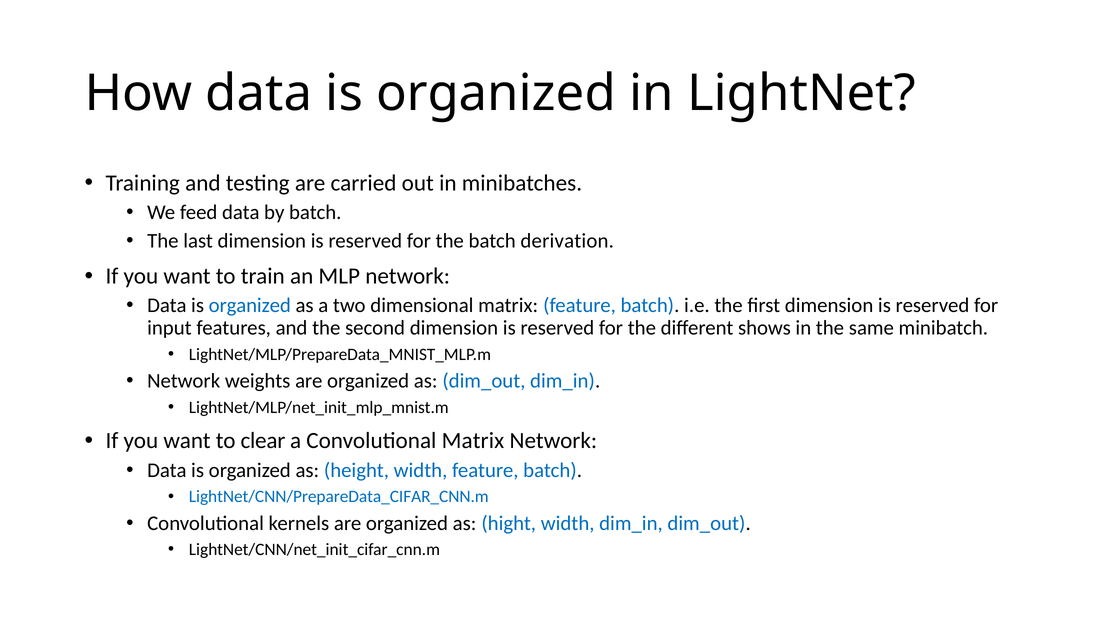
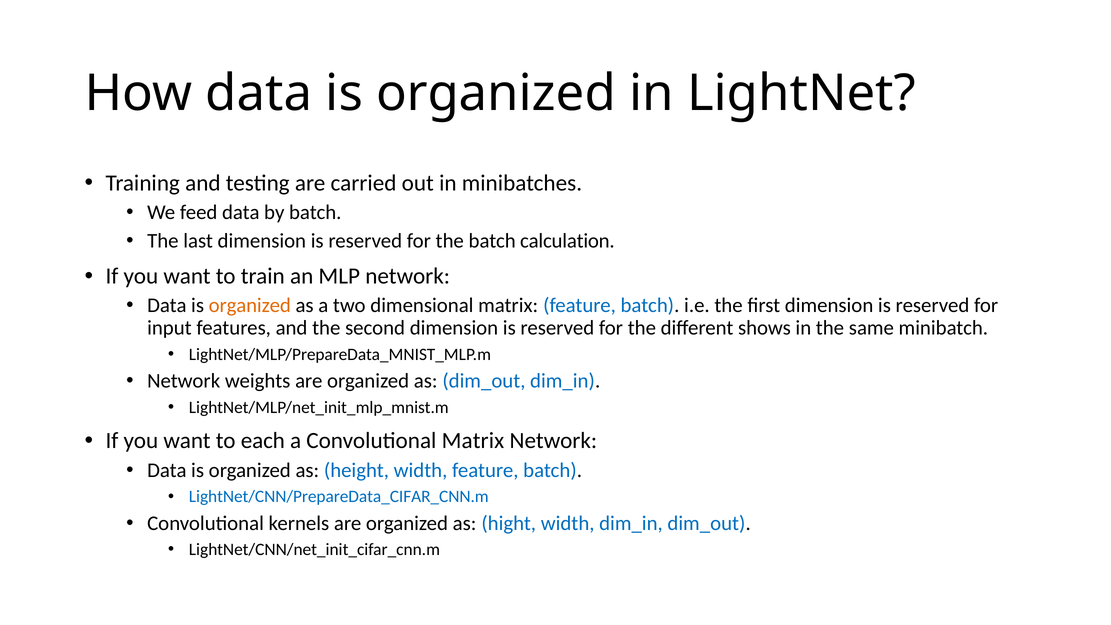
derivation: derivation -> calculation (567, 241)
organized colour: blue -> orange (250, 306)
clear: clear -> each (263, 441)
